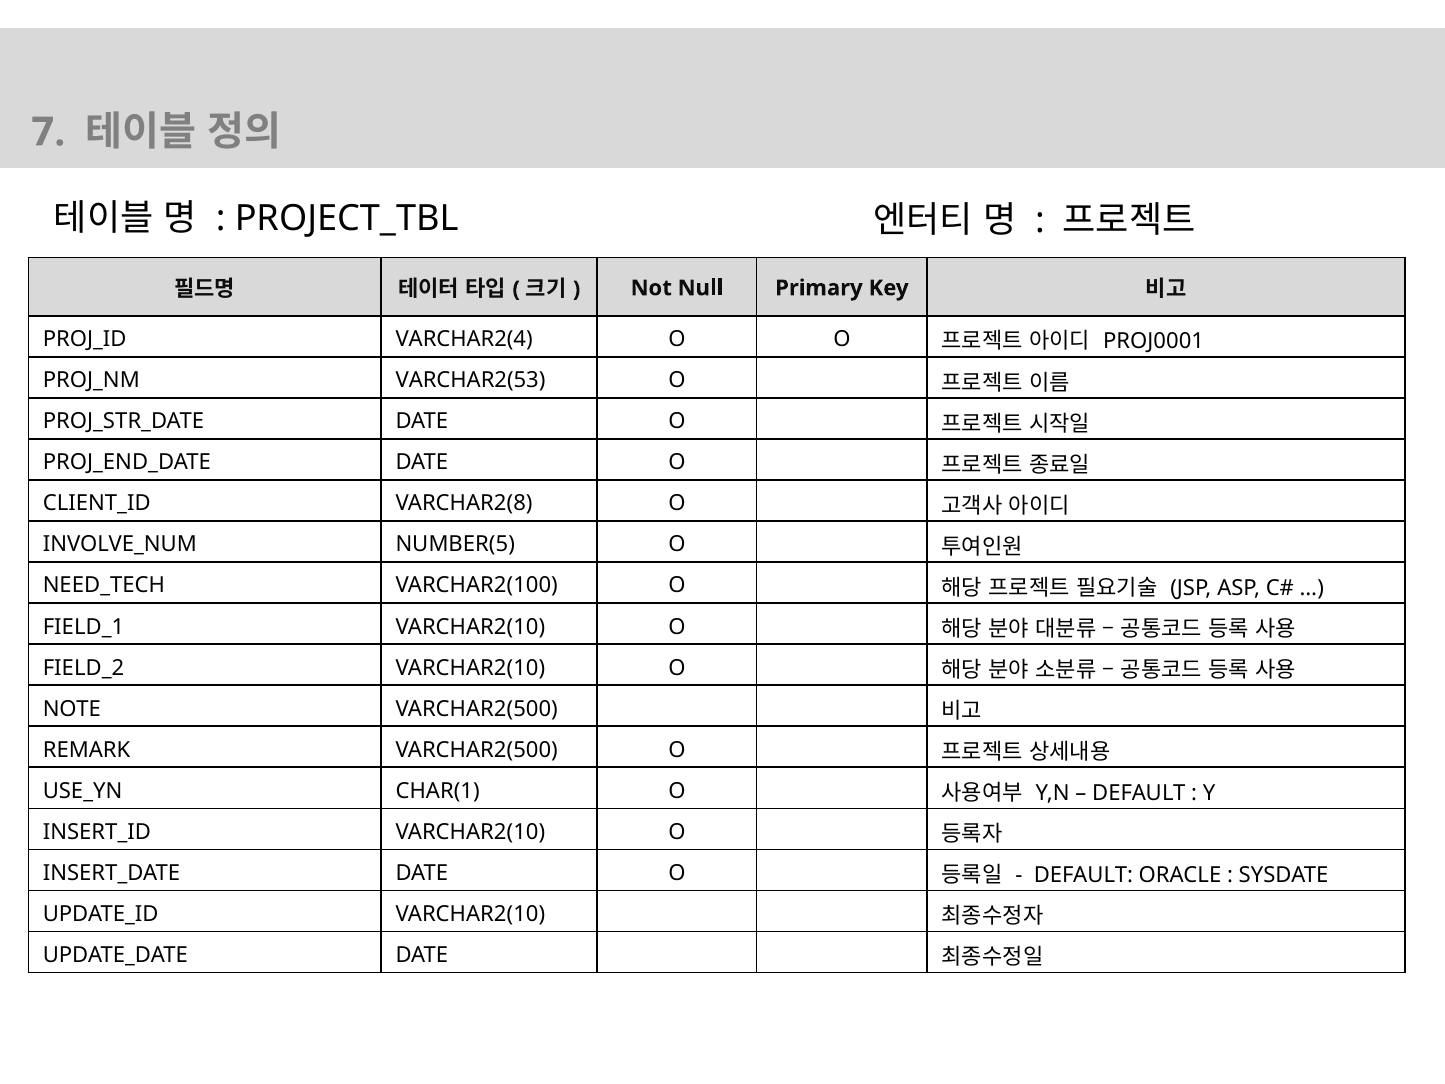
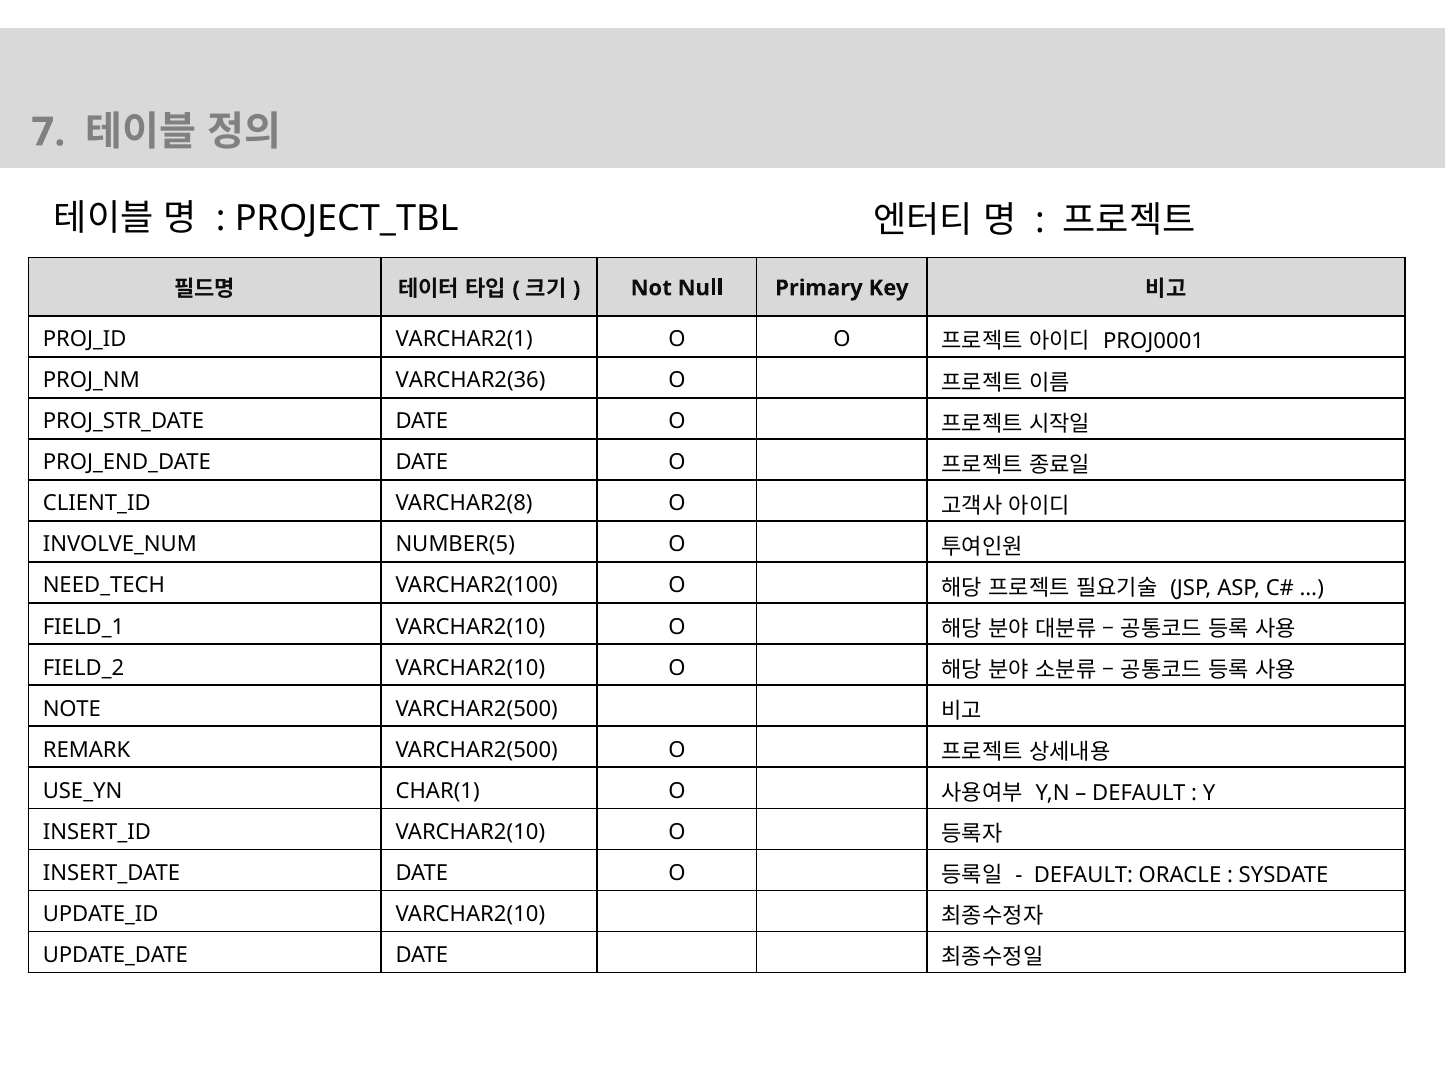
VARCHAR2(4: VARCHAR2(4 -> VARCHAR2(1 (464, 339)
VARCHAR2(53: VARCHAR2(53 -> VARCHAR2(36 (470, 380)
